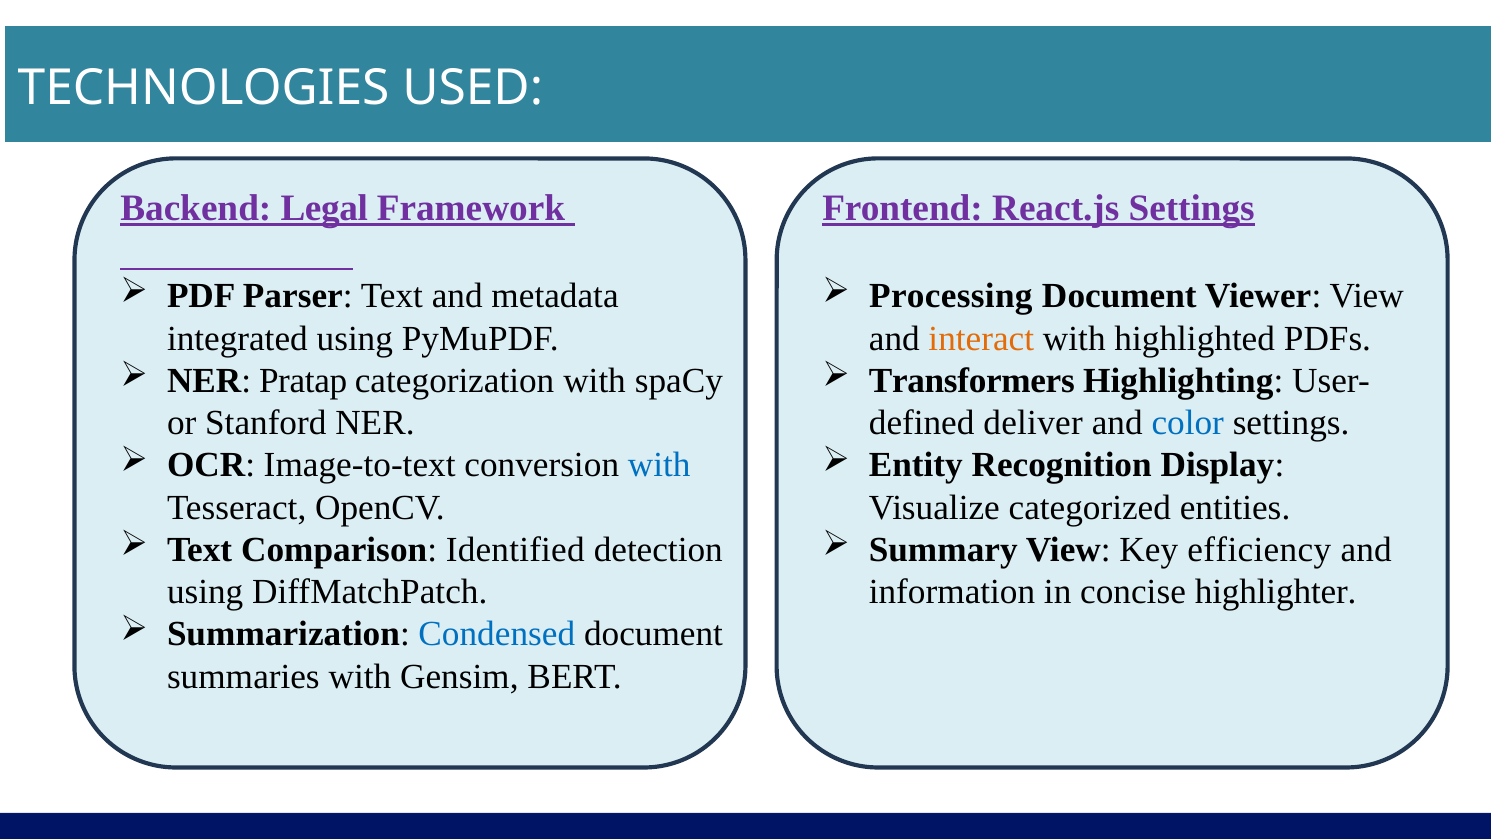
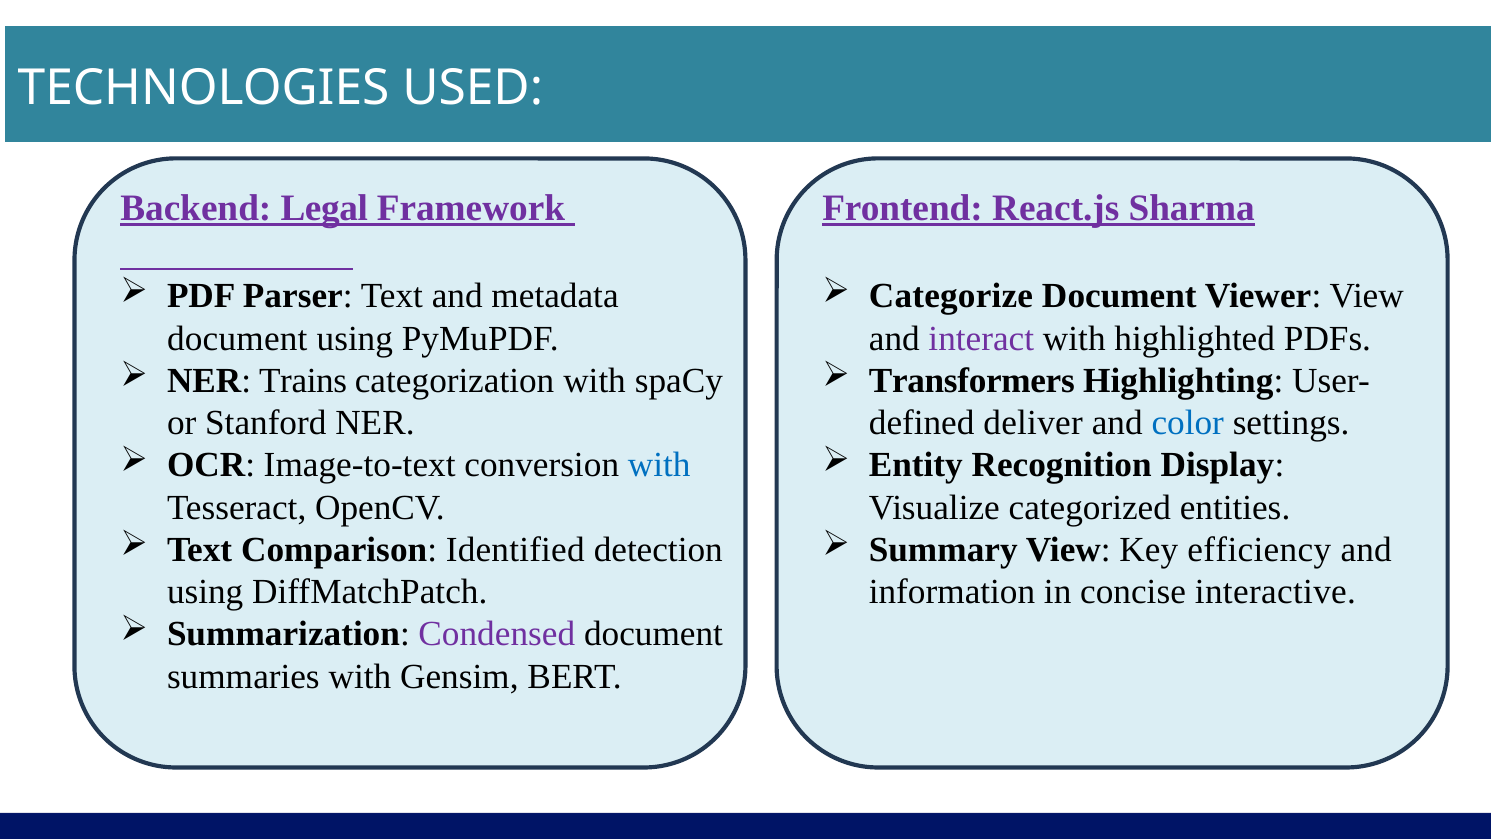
React.js Settings: Settings -> Sharma (1192, 208)
Processing: Processing -> Categorize (951, 296)
integrated: integrated -> document (237, 338)
interact colour: orange -> purple (981, 338)
Pratap: Pratap -> Trains (303, 381)
highlighter: highlighter -> interactive (1275, 592)
Condensed colour: blue -> purple (497, 634)
